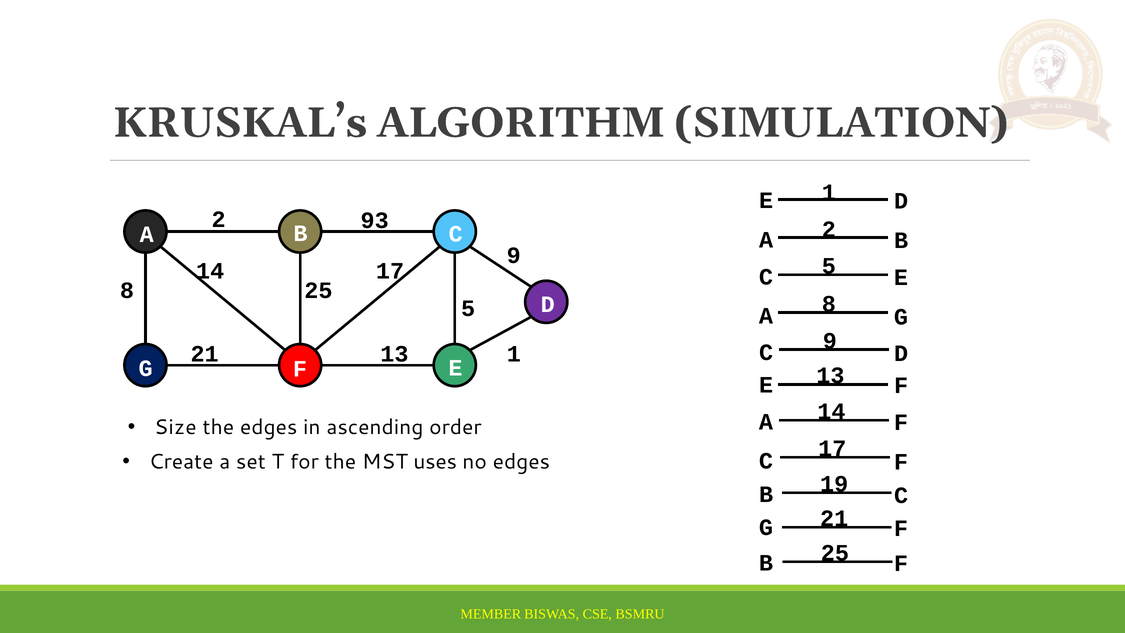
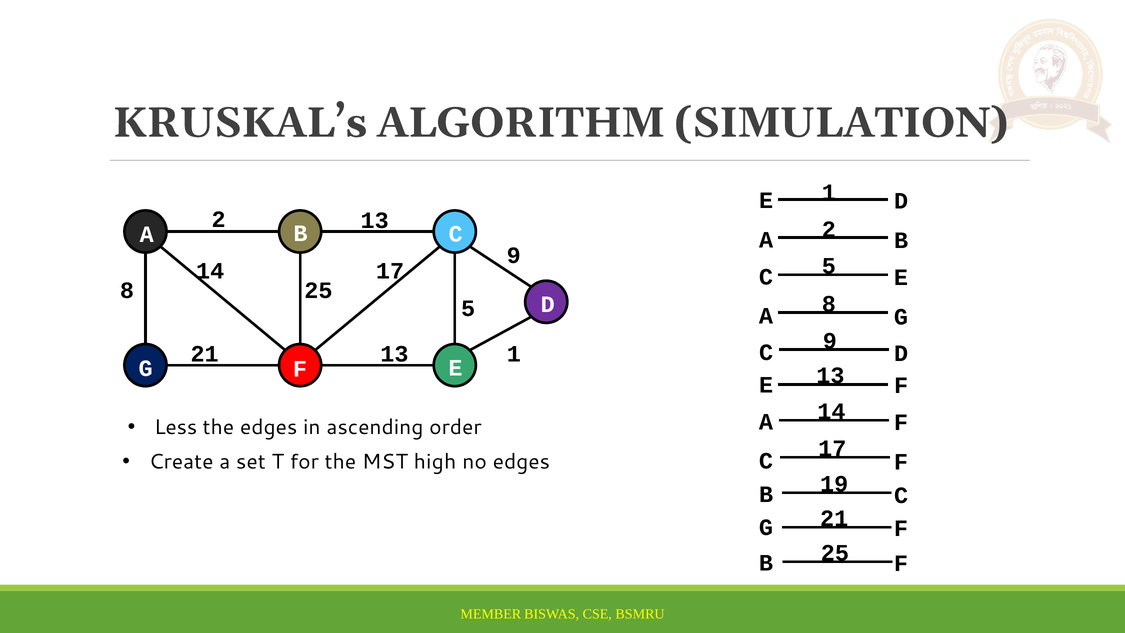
2 93: 93 -> 13 (375, 220)
Size: Size -> Less (176, 427)
uses: uses -> high (435, 462)
